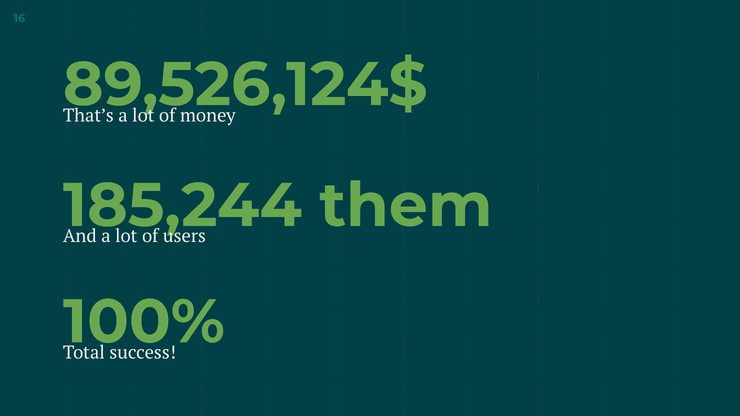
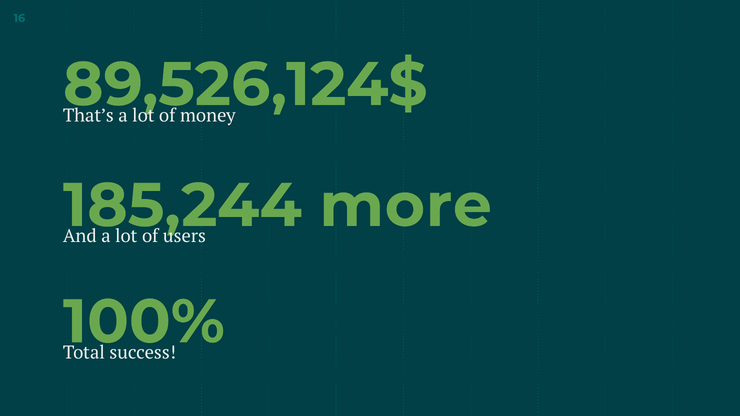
them: them -> more (406, 206)
